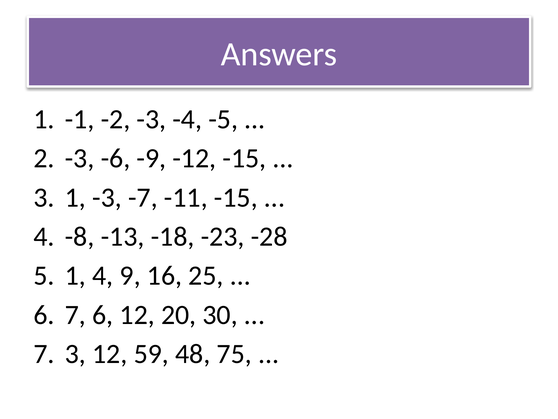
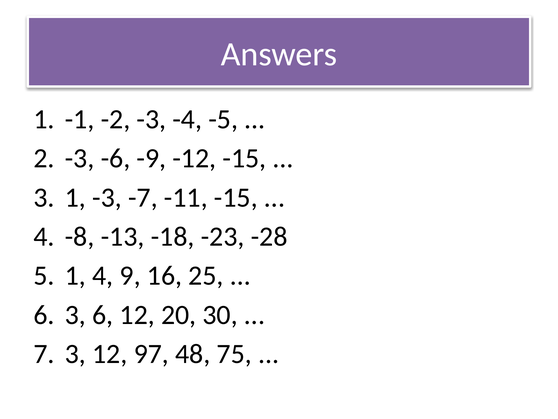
6 7: 7 -> 3 (75, 314)
59: 59 -> 97 (151, 353)
